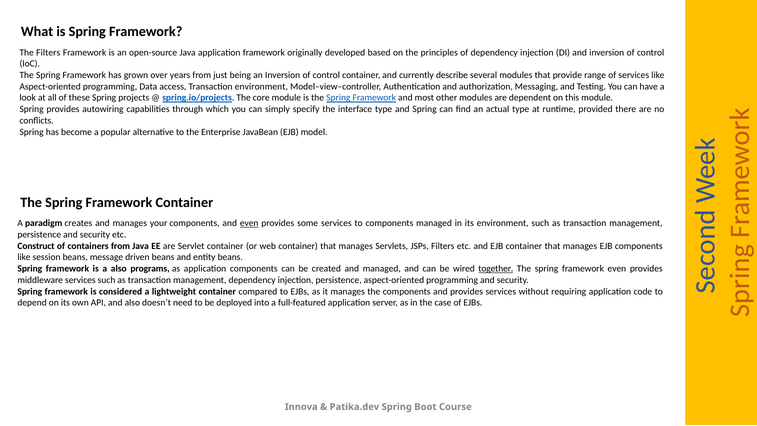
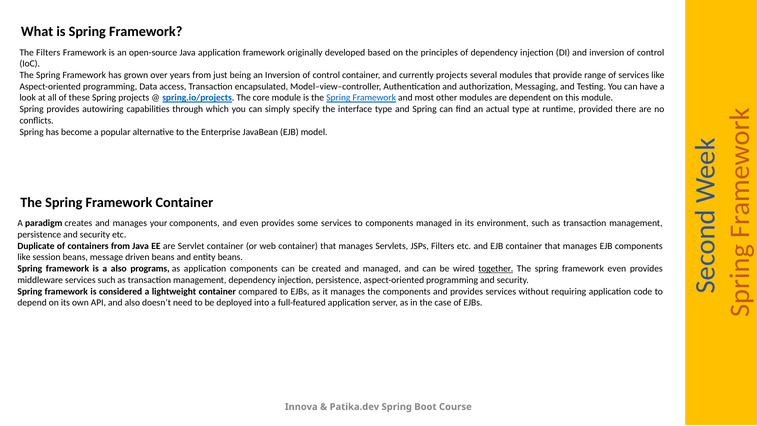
currently describe: describe -> projects (452, 75)
Transaction environment: environment -> encapsulated (261, 86)
even underline: present -> none (249, 223)
Construct: Construct -> Duplicate (36, 246)
